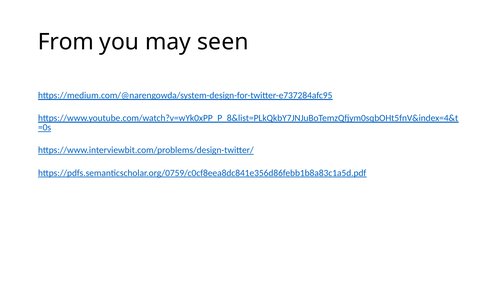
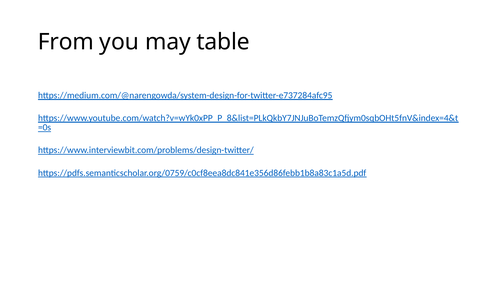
seen: seen -> table (223, 42)
